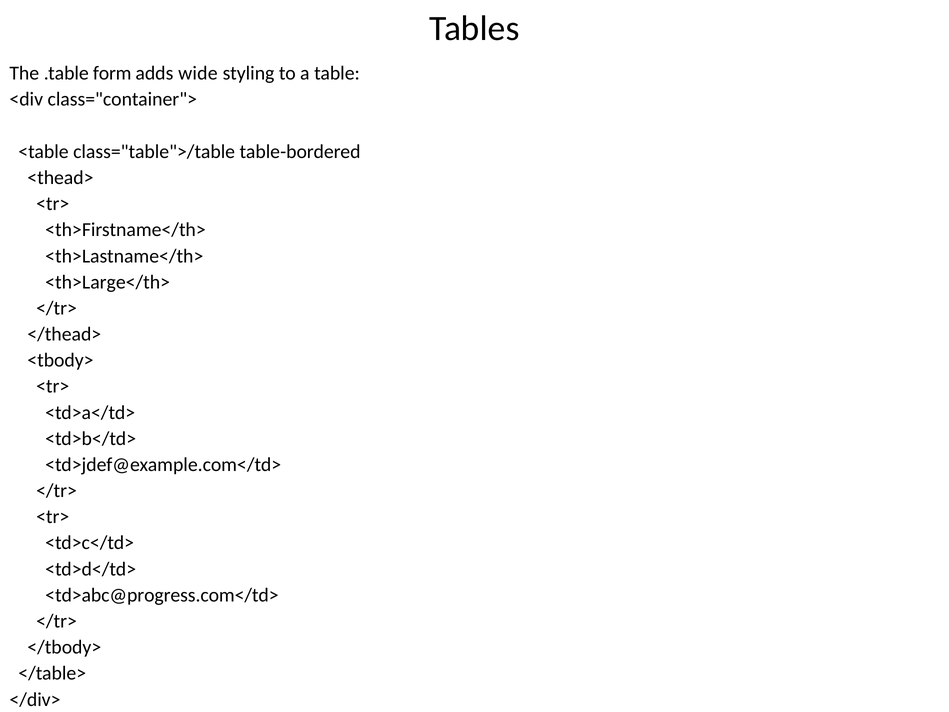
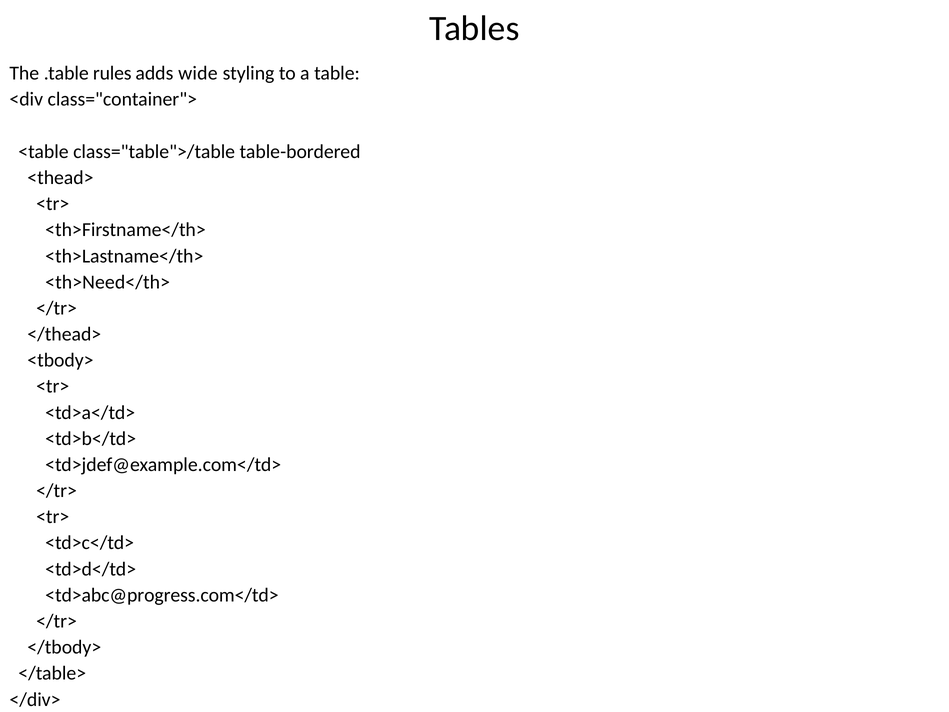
form: form -> rules (112, 73)
<th>Large</th>: <th>Large</th> -> <th>Need</th> (108, 282)
